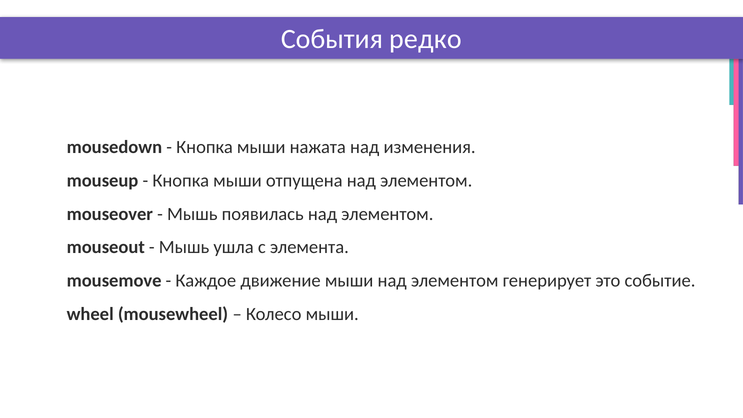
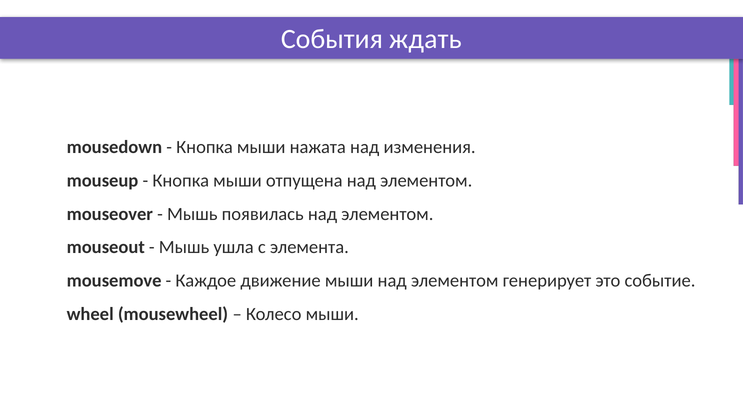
редко: редко -> ждать (425, 39)
